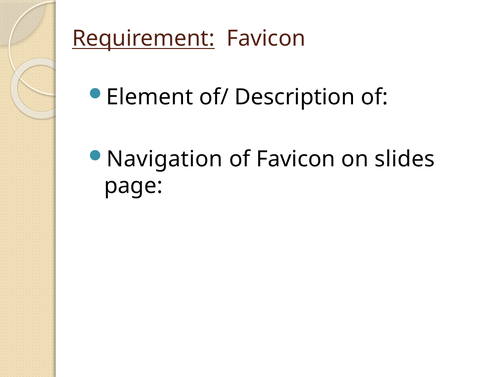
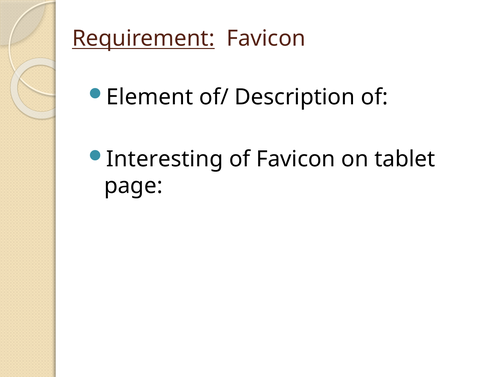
Navigation: Navigation -> Interesting (165, 159)
slides: slides -> tablet (405, 159)
